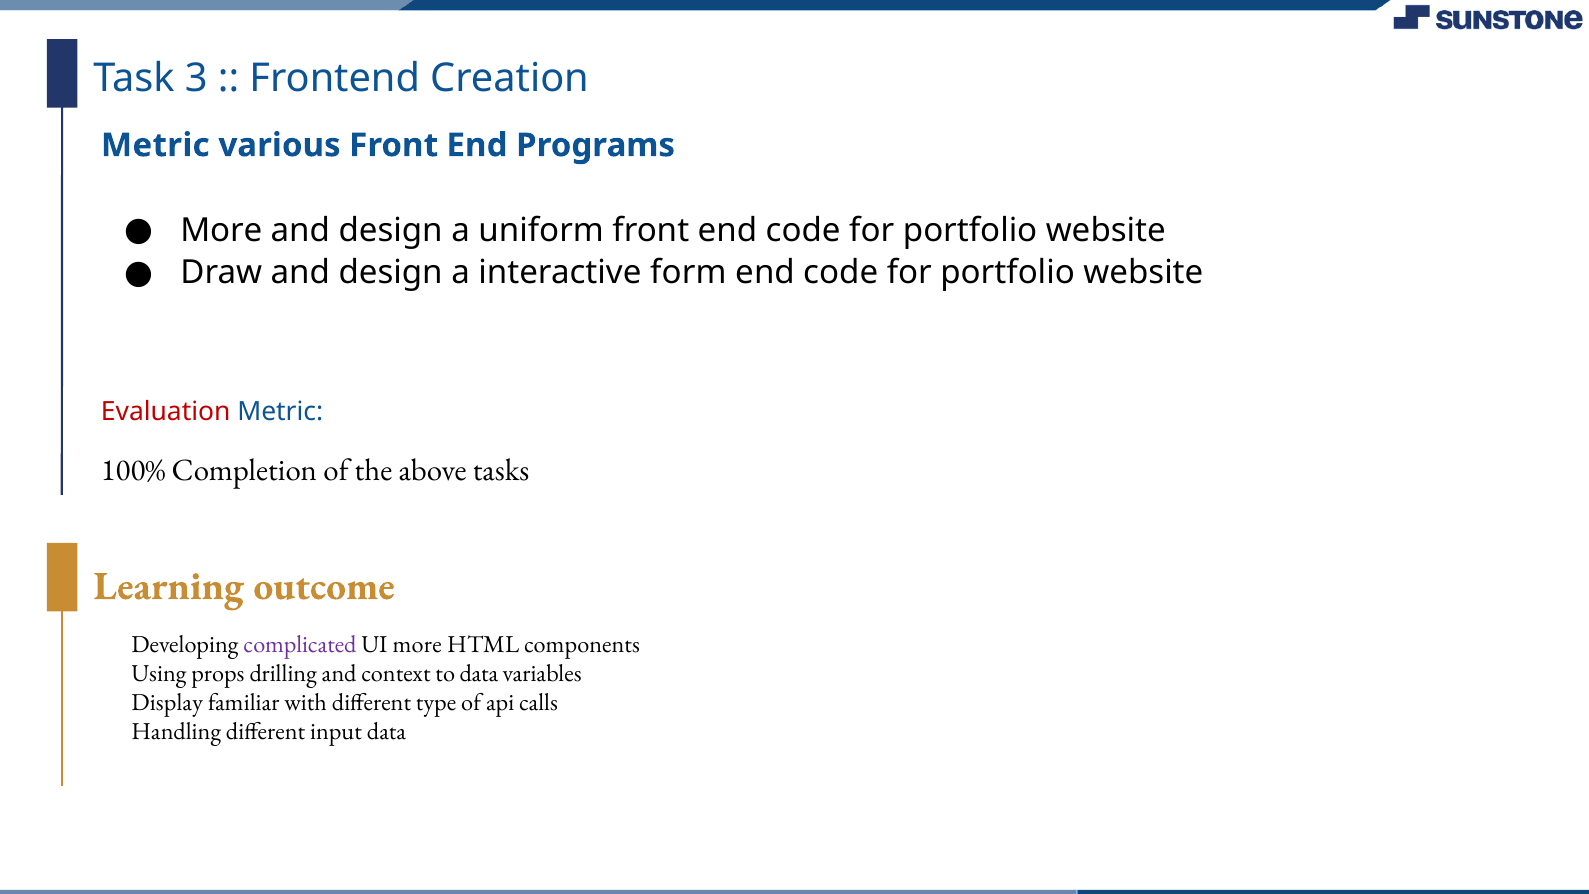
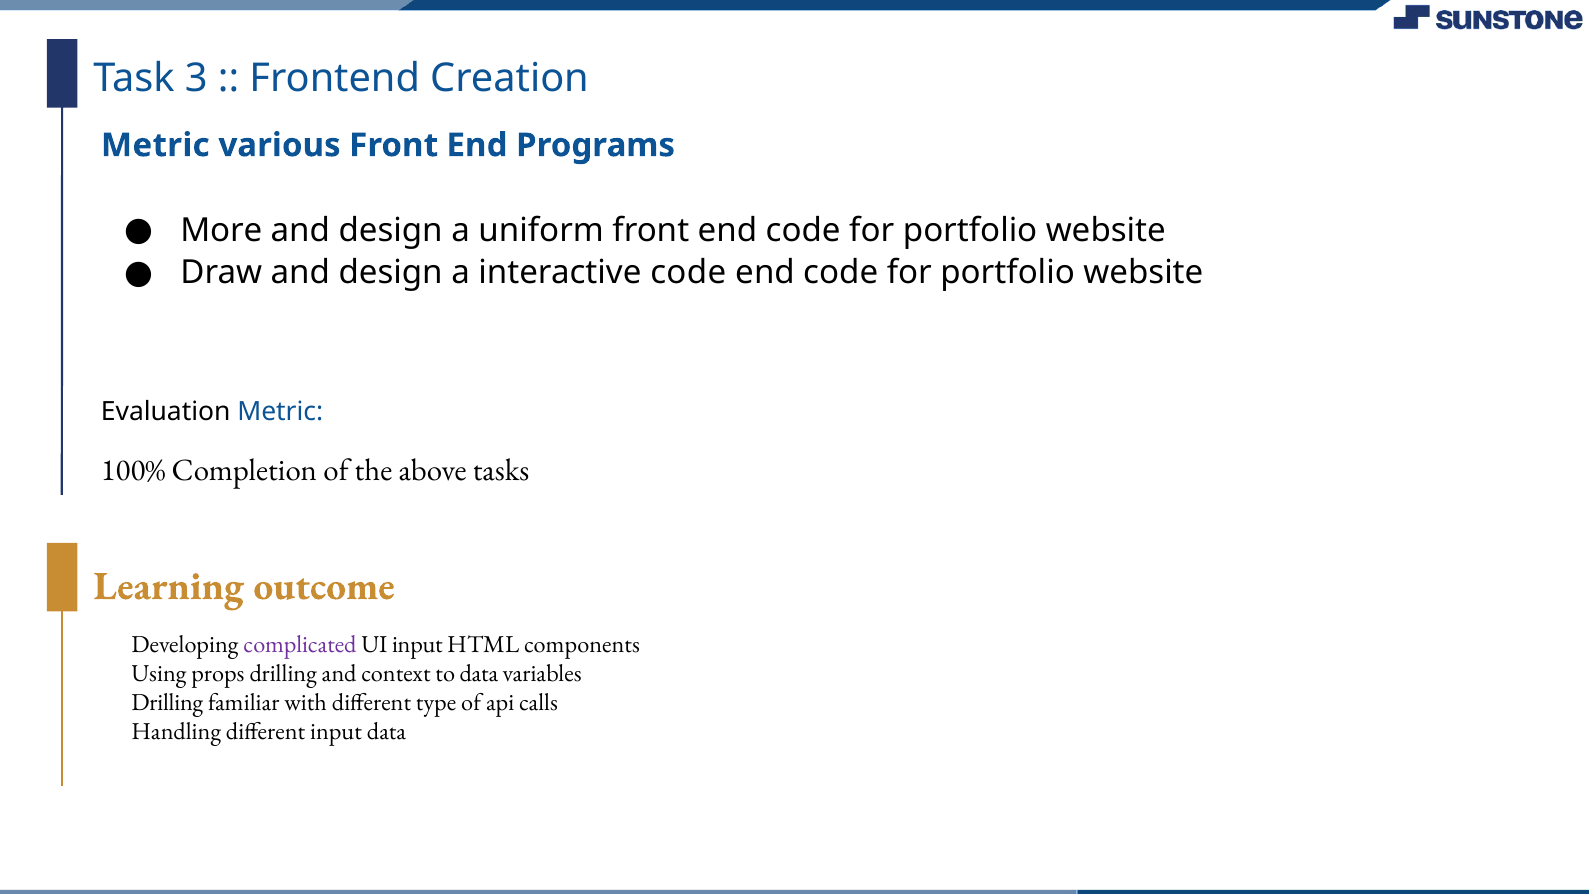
interactive form: form -> code (688, 273)
Evaluation colour: red -> black (166, 412)
UI more: more -> input (417, 644)
Display: Display -> Drilling (167, 703)
